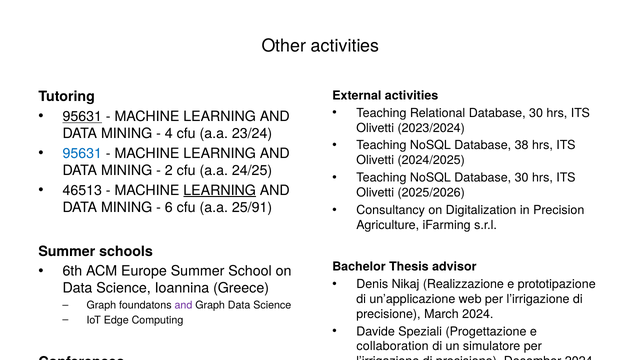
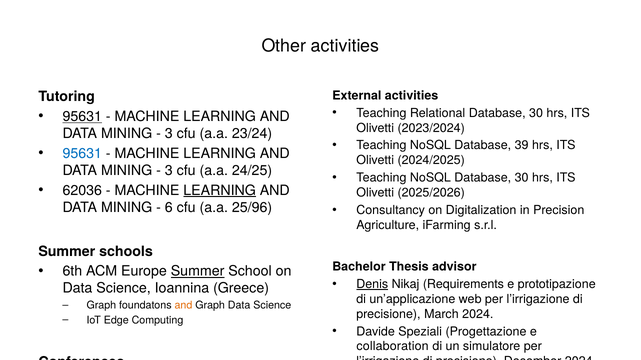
4: 4 -> 3 (169, 134)
38: 38 -> 39 (522, 146)
2: 2 -> 3 (169, 171)
46513: 46513 -> 62036 (82, 191)
25/91: 25/91 -> 25/96 (252, 208)
Summer underline: none -> present (198, 272)
Denis underline: none -> present (372, 285)
Realizzazione: Realizzazione -> Requirements (463, 285)
and colour: purple -> orange (183, 306)
